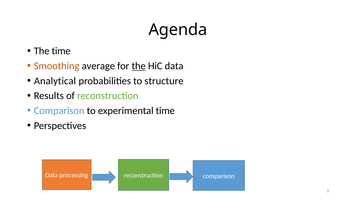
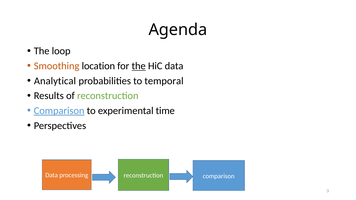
The time: time -> loop (61, 51)
average: average -> location (98, 66)
structure: structure -> temporal (164, 81)
Comparison underline: none -> present (59, 111)
